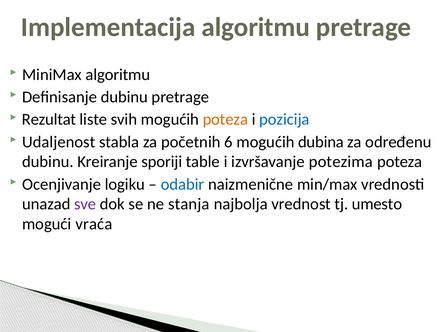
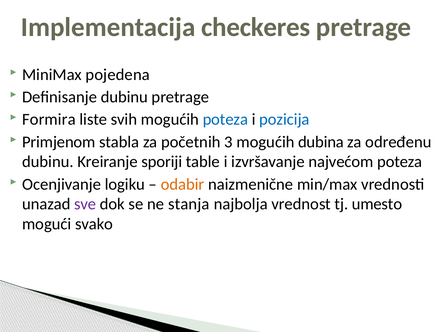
Implementacija algoritmu: algoritmu -> checkeres (256, 27)
MiniMax algoritmu: algoritmu -> pojedena (118, 75)
Rezultat: Rezultat -> Formira (49, 120)
poteza colour: orange -> blue (225, 120)
Udaljenost: Udaljenost -> Primjenom (59, 142)
6: 6 -> 3 (229, 142)
potezima: potezima -> najvećom (341, 162)
odabir colour: blue -> orange (183, 184)
vraća: vraća -> svako (94, 224)
